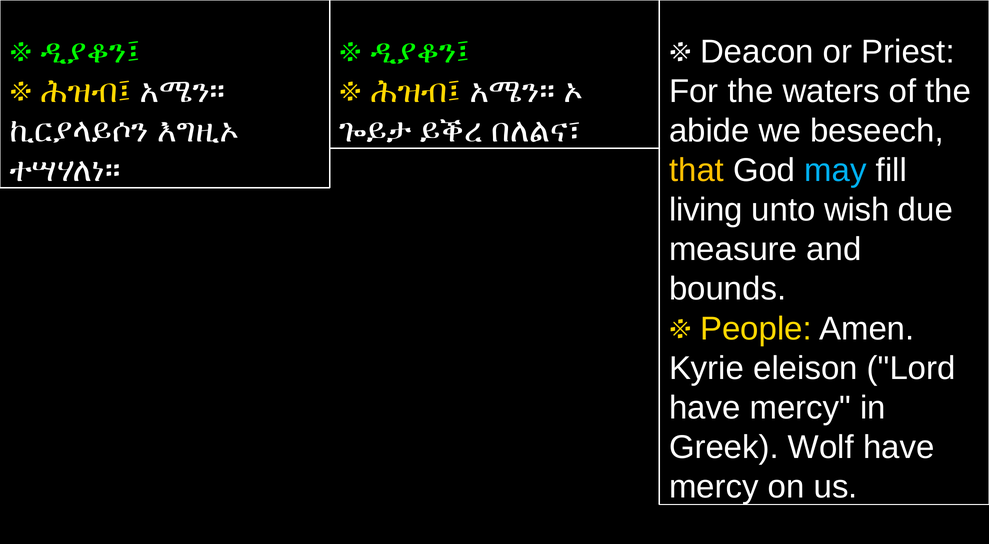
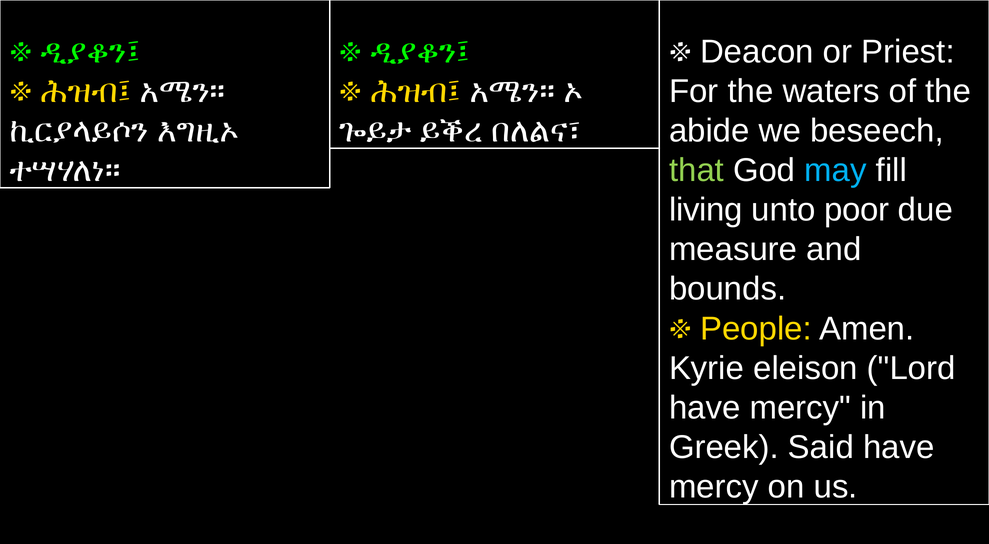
that colour: yellow -> light green (697, 170)
wish: wish -> poor (857, 210)
Wolf: Wolf -> Said (821, 447)
